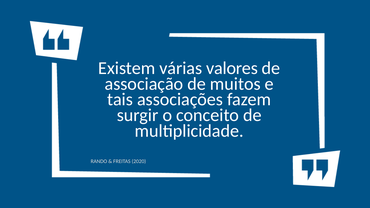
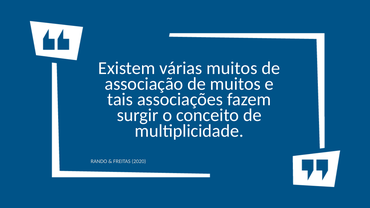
várias valores: valores -> muitos (232, 68)
